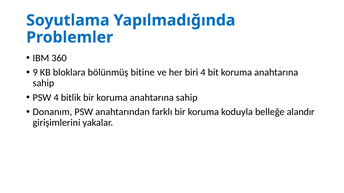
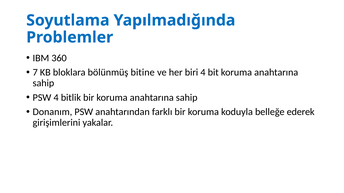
9: 9 -> 7 (35, 73)
alandır: alandır -> ederek (301, 112)
